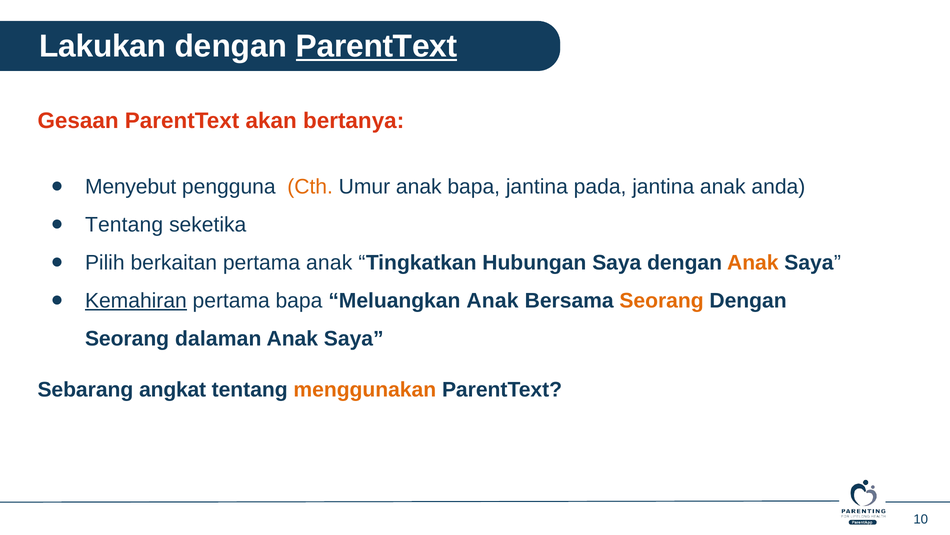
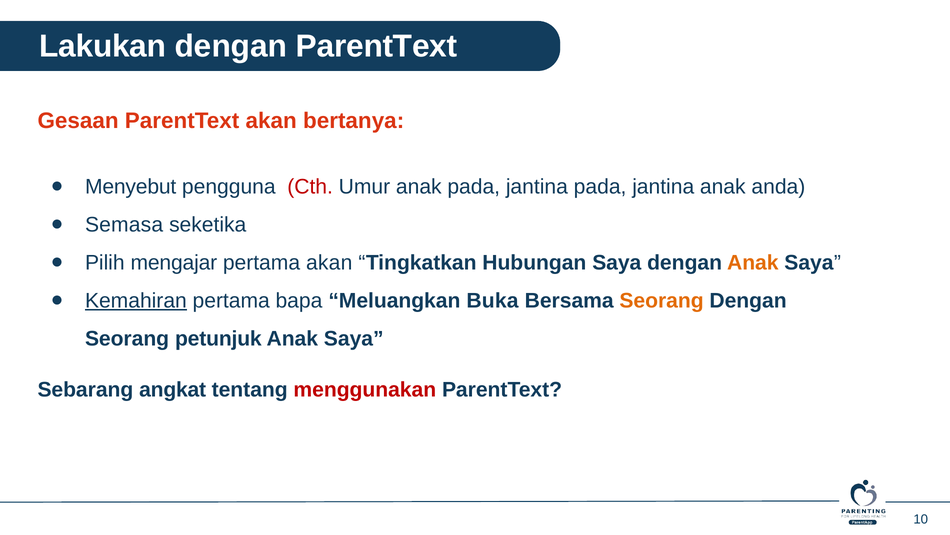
ParentText underline: present -> none (377, 46)
Cth colour: orange -> red (310, 186)
anak bapa: bapa -> pada (474, 186)
Tentang: Tentang -> Semasa (124, 224)
berkaitan: berkaitan -> mengajar (174, 262)
pertama anak: anak -> akan (329, 262)
Meluangkan Anak: Anak -> Buka (493, 300)
dalaman: dalaman -> petunjuk (218, 338)
menggunakan colour: orange -> red (365, 389)
